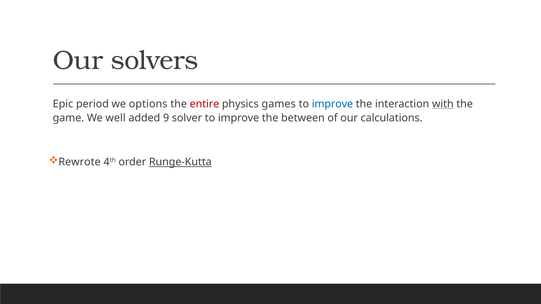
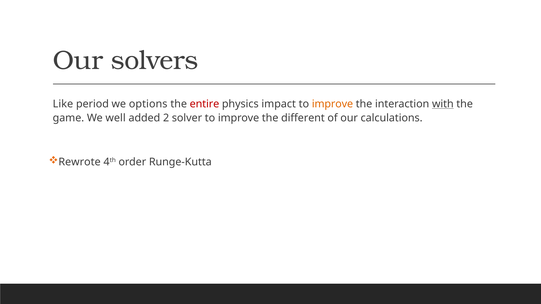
Epic: Epic -> Like (63, 104)
games: games -> impact (279, 104)
improve colour: blue -> orange (332, 104)
9: 9 -> 2 (166, 118)
between: between -> different (303, 118)
Runge-Kutta underline: present -> none (180, 162)
